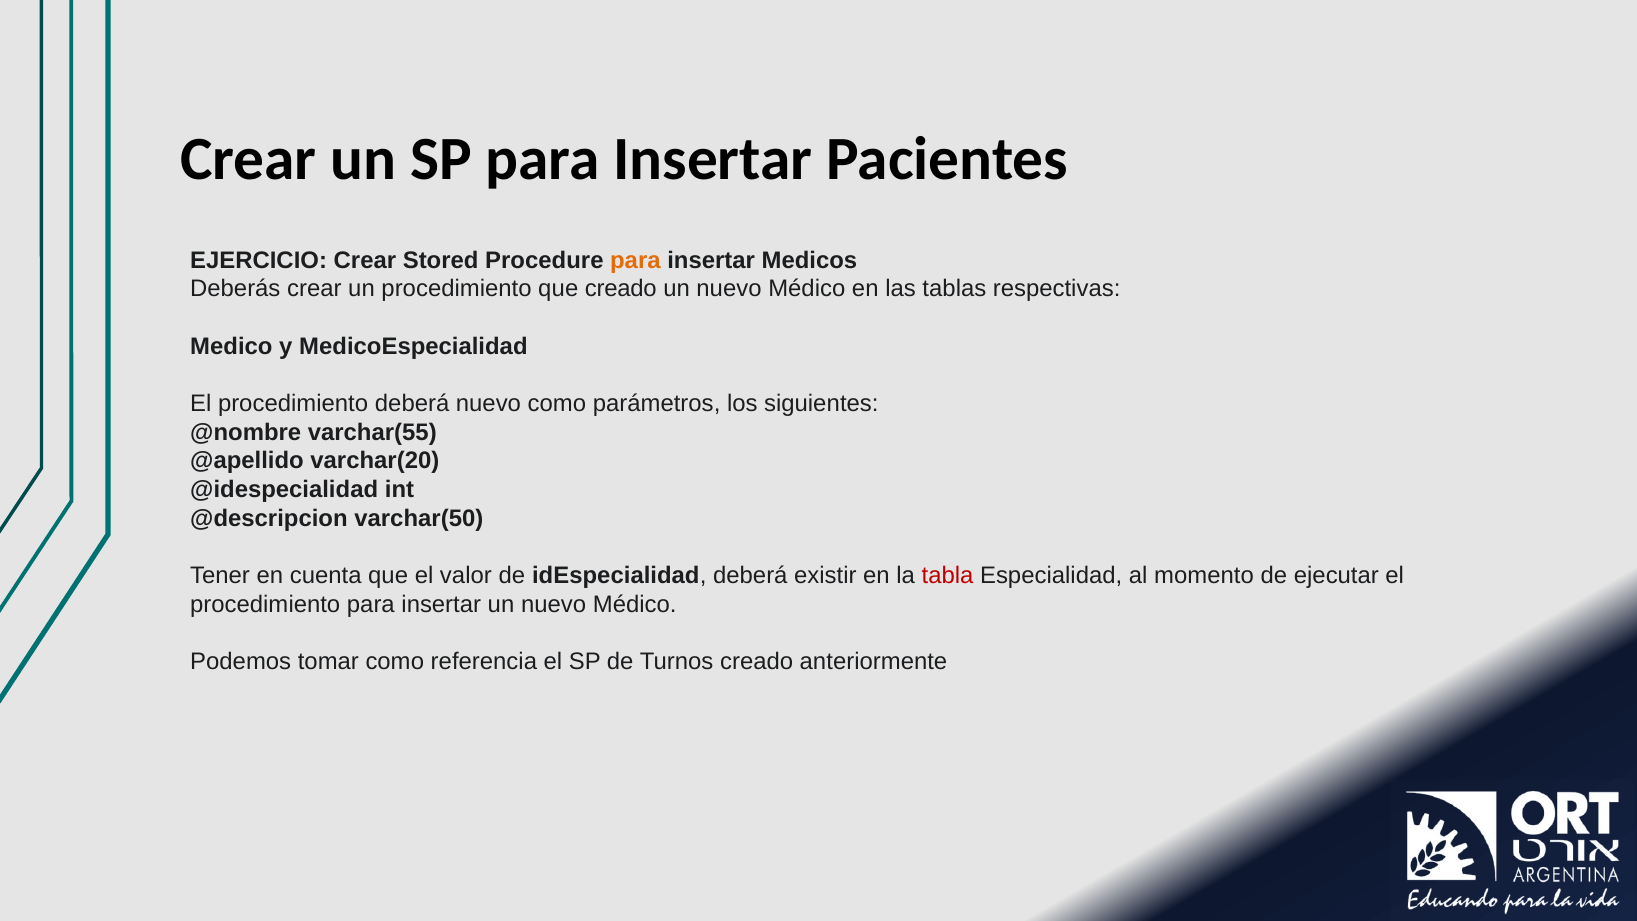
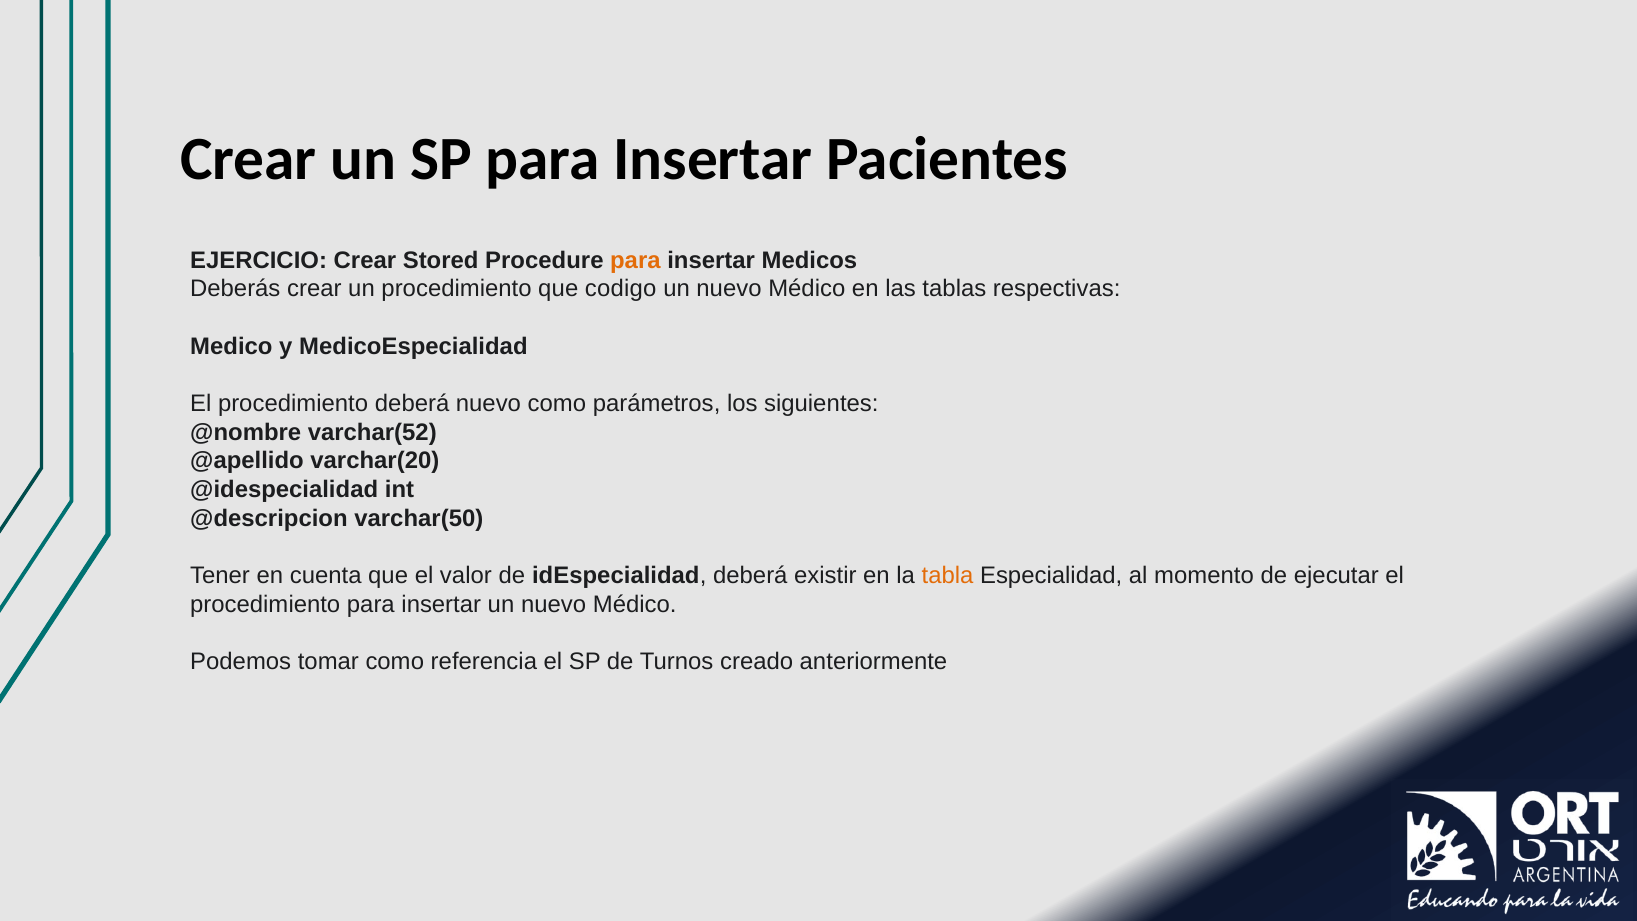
que creado: creado -> codigo (621, 289)
varchar(55: varchar(55 -> varchar(52 (372, 432)
tabla colour: red -> orange (948, 576)
